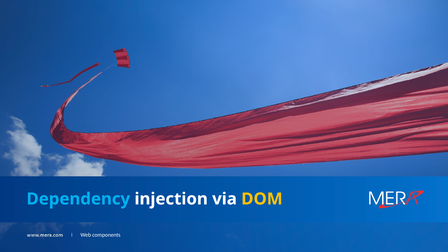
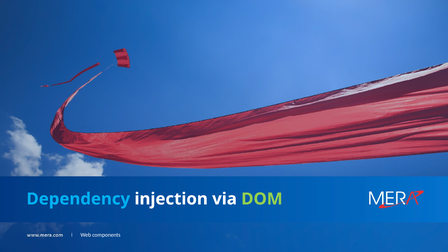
DOM colour: yellow -> light green (262, 199)
